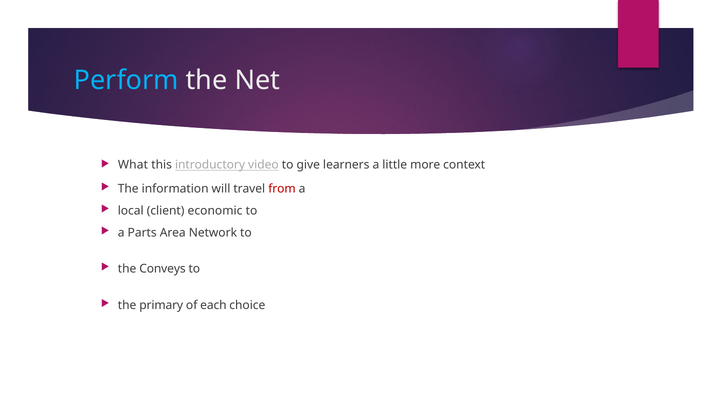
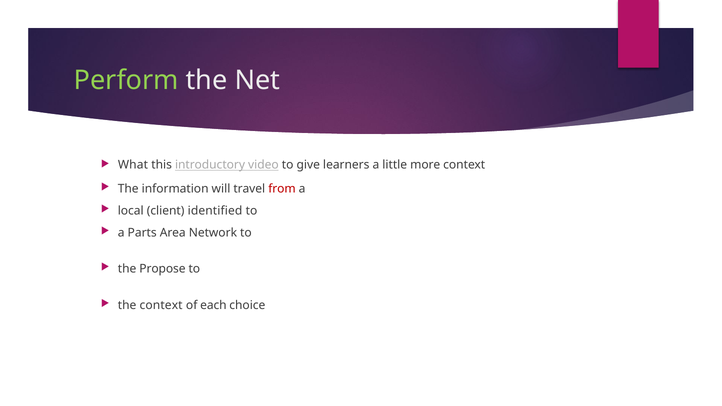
Perform colour: light blue -> light green (126, 80)
economic: economic -> identified (215, 211)
Conveys: Conveys -> Propose (162, 269)
the primary: primary -> context (161, 305)
